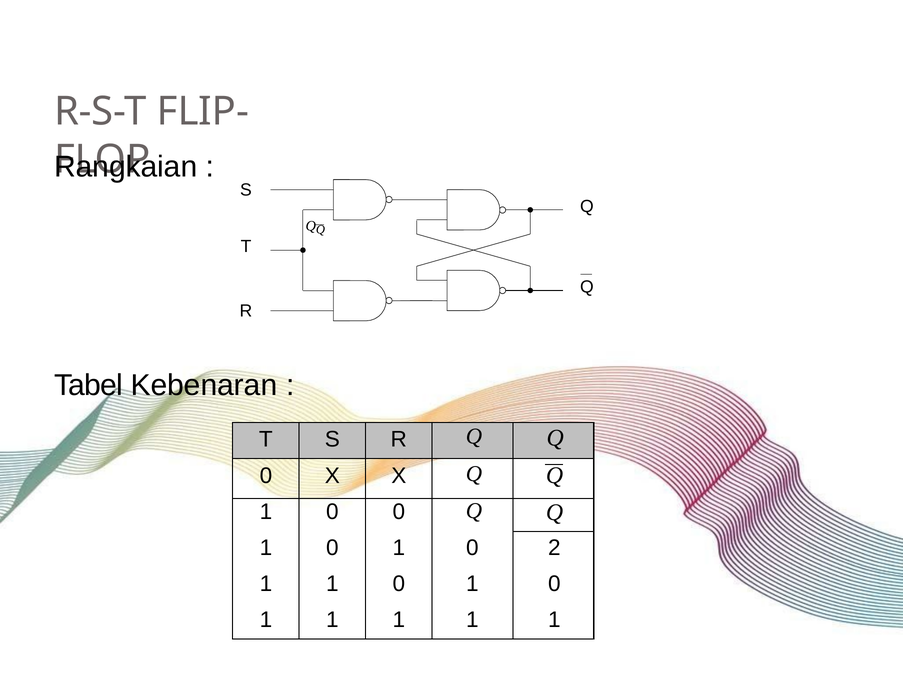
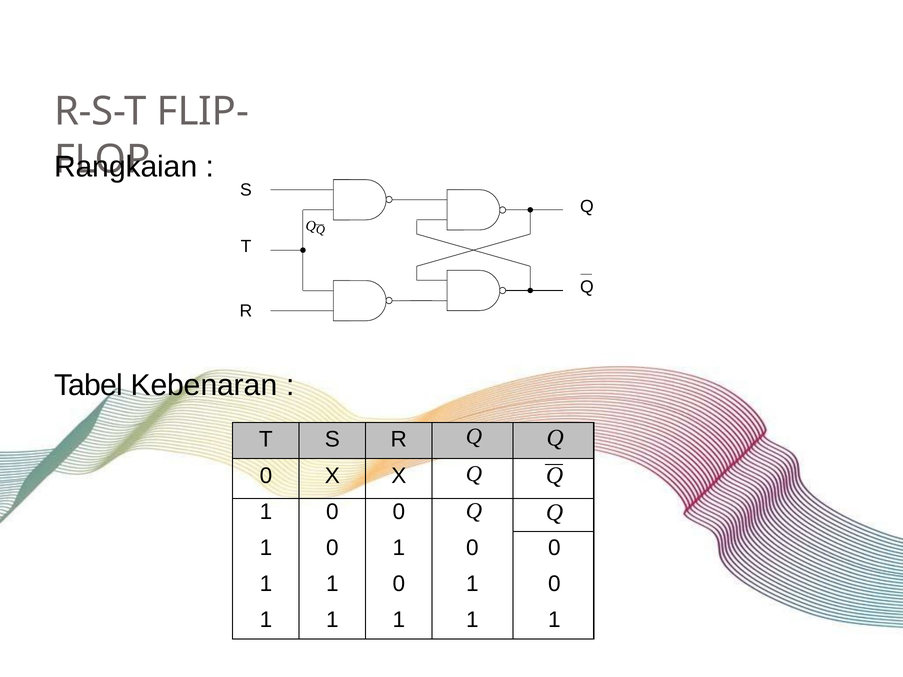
0 1 0 2: 2 -> 0 (554, 548)
